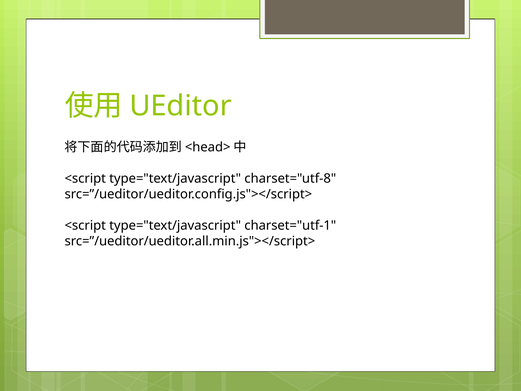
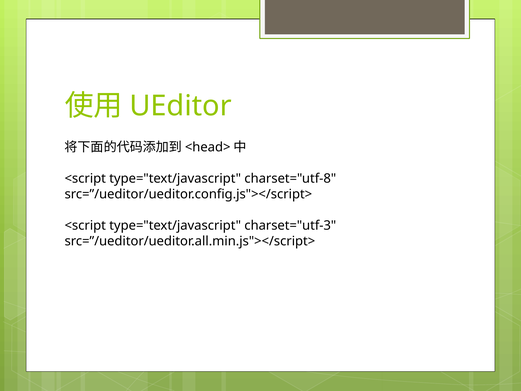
charset="utf-1: charset="utf-1 -> charset="utf-3 (290, 225)
